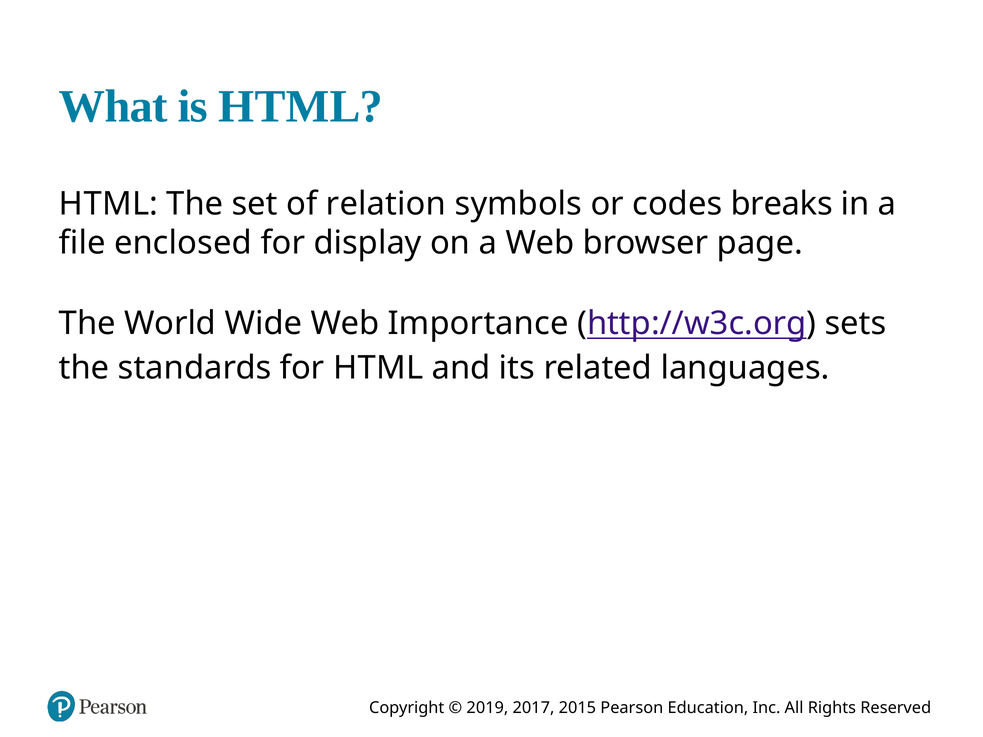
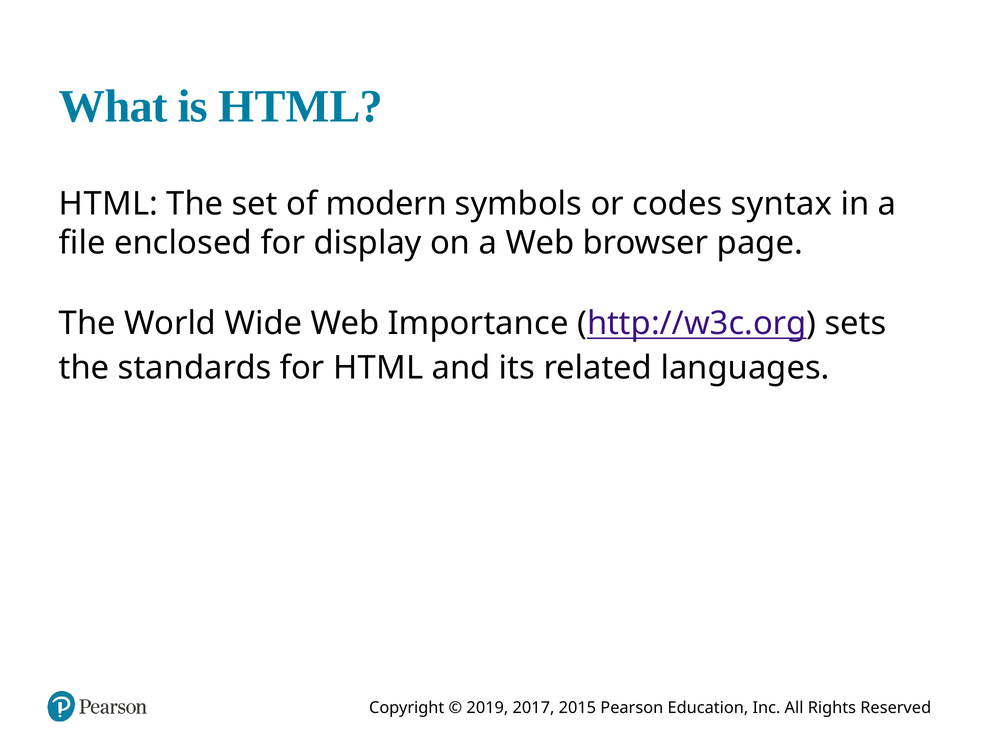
relation: relation -> modern (386, 204)
breaks: breaks -> syntax (781, 204)
